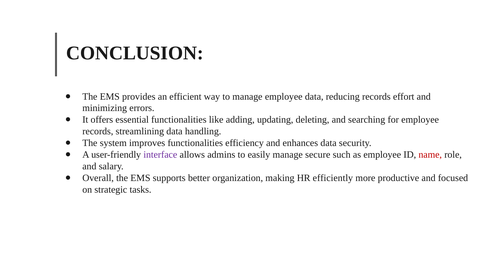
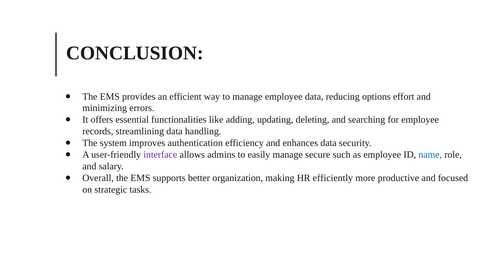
reducing records: records -> options (376, 96)
improves functionalities: functionalities -> authentication (195, 143)
name colour: red -> blue (430, 154)
